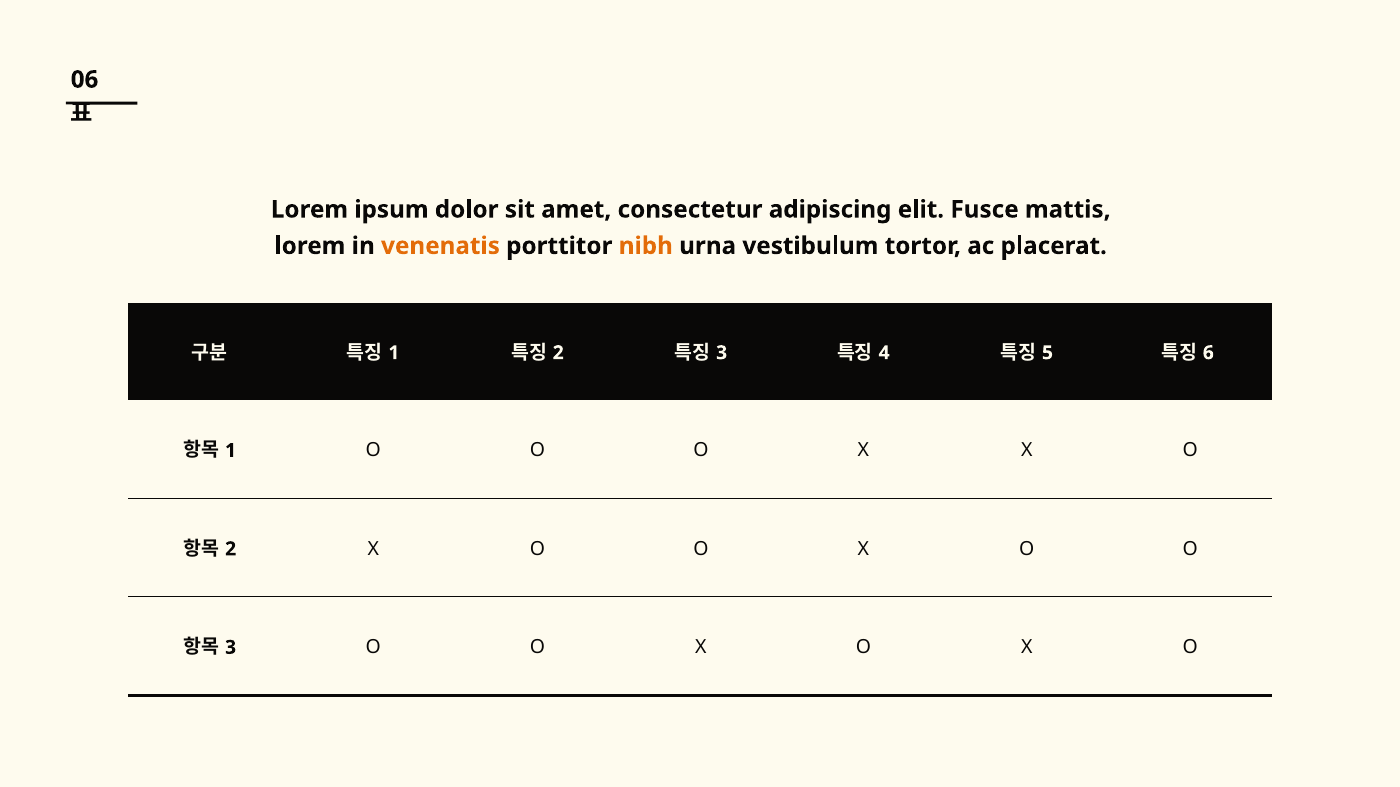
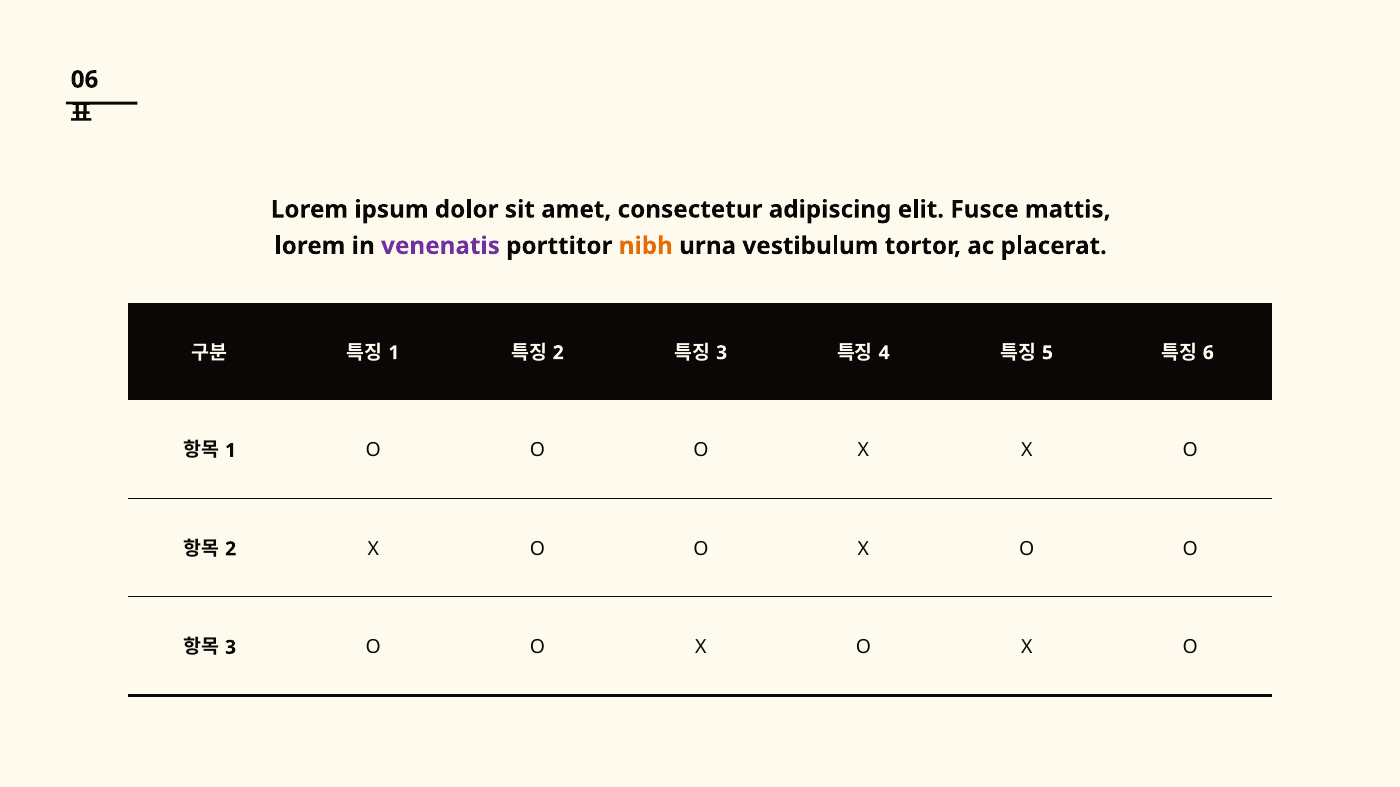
venenatis colour: orange -> purple (440, 246)
